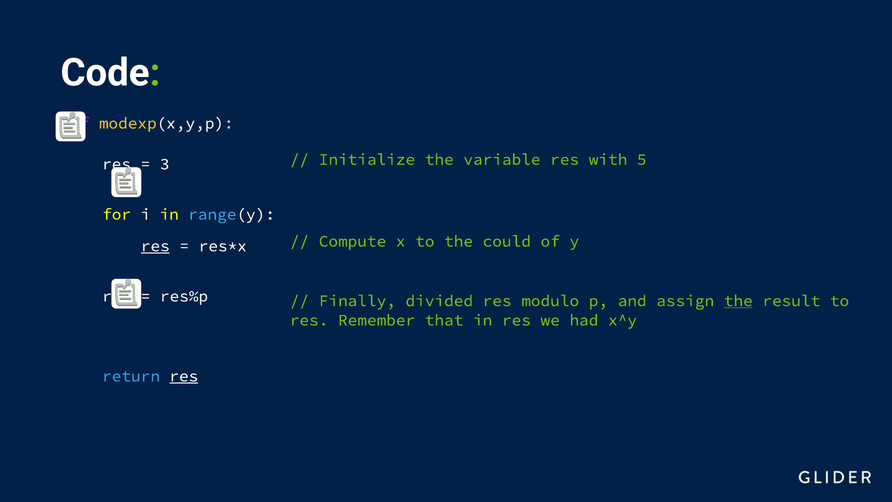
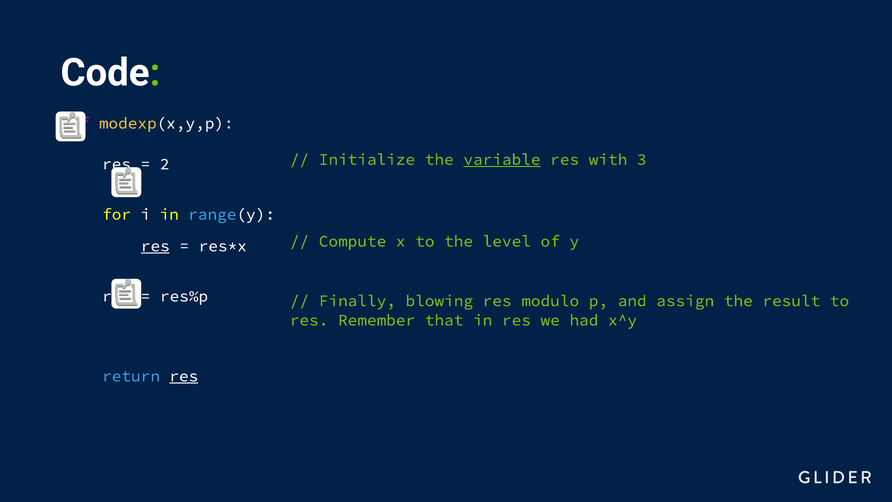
variable underline: none -> present (502, 159)
5: 5 -> 3 (642, 159)
3: 3 -> 2 (165, 164)
could: could -> level (507, 241)
divided: divided -> blowing (439, 301)
the underline: present -> none (738, 301)
